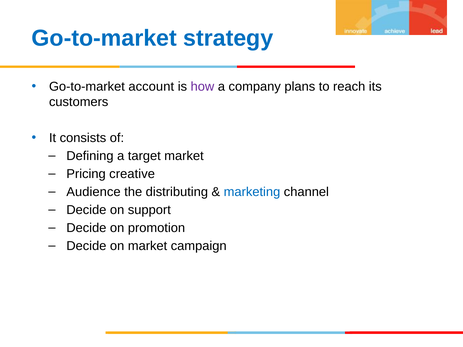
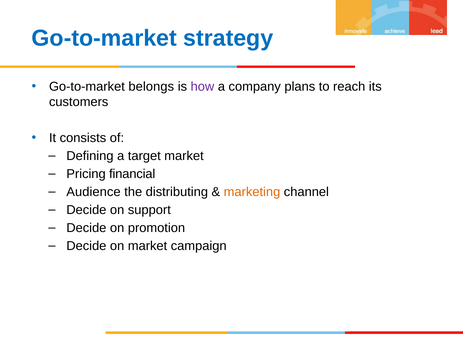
account: account -> belongs (151, 87)
creative: creative -> financial (132, 174)
marketing colour: blue -> orange (252, 192)
